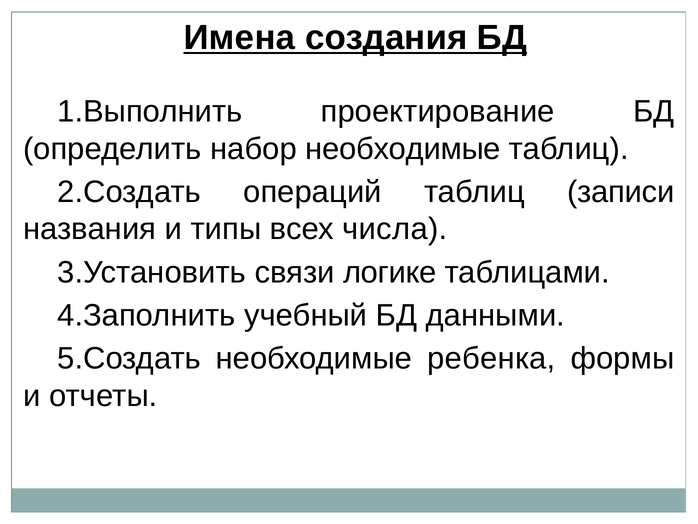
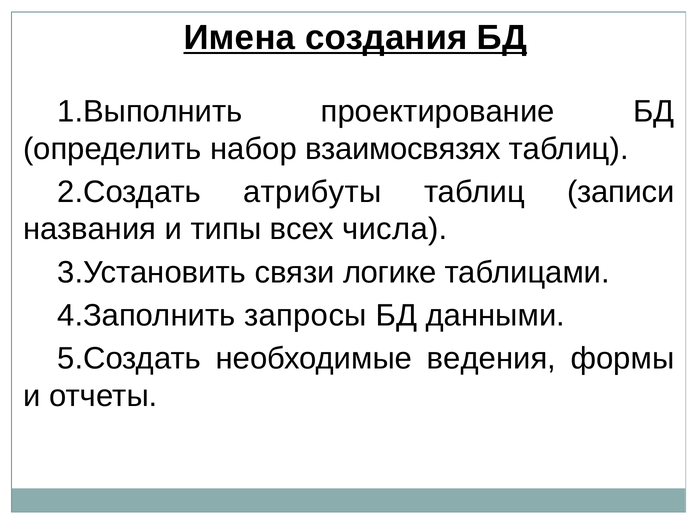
набор необходимые: необходимые -> взаимосвязях (403, 149)
операций: операций -> атрибуты (312, 192)
учебный: учебный -> запросы (305, 315)
ребенка: ребенка -> ведения (491, 358)
